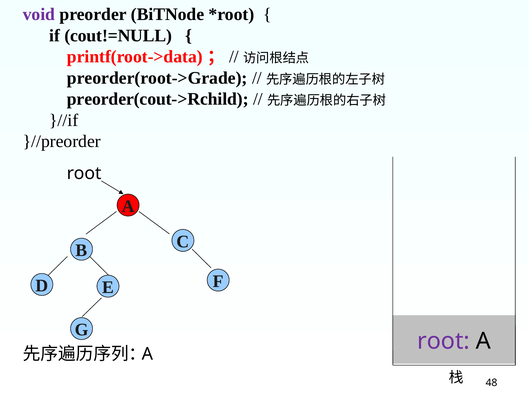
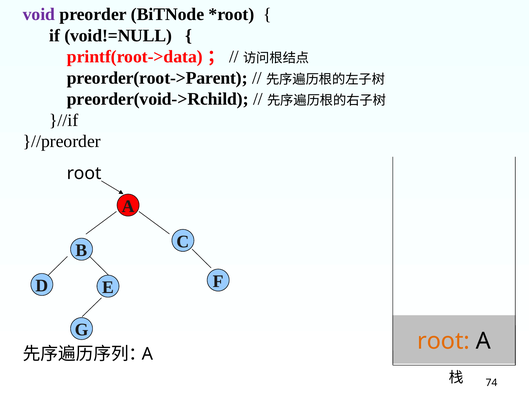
cout!=NULL: cout!=NULL -> void!=NULL (118, 36)
preorder(root->Grade: preorder(root->Grade -> preorder(root->Parent (157, 78)
preorder(cout->Rchild: preorder(cout->Rchild -> preorder(void->Rchild (158, 99)
root colour: purple -> orange (444, 341)
48: 48 -> 74 (491, 383)
